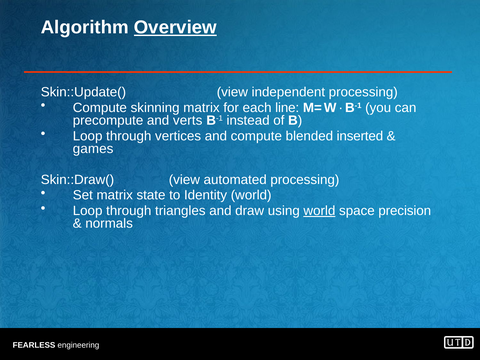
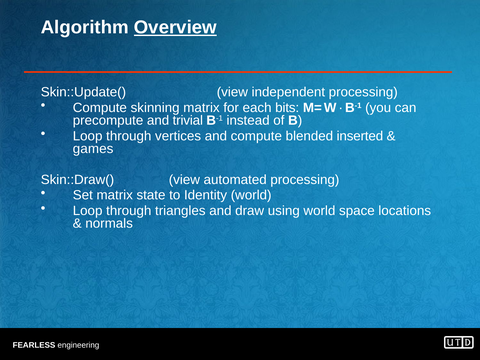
line: line -> bits (287, 108)
verts: verts -> trivial (188, 121)
world underline: present -> none (319, 211)
precision: precision -> locations (405, 211)
